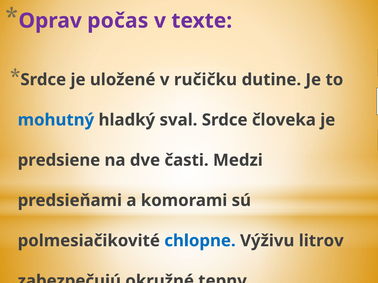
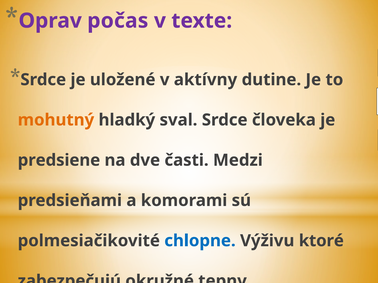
ručičku: ručičku -> aktívny (206, 80)
mohutný colour: blue -> orange (56, 120)
litrov: litrov -> ktoré (321, 241)
